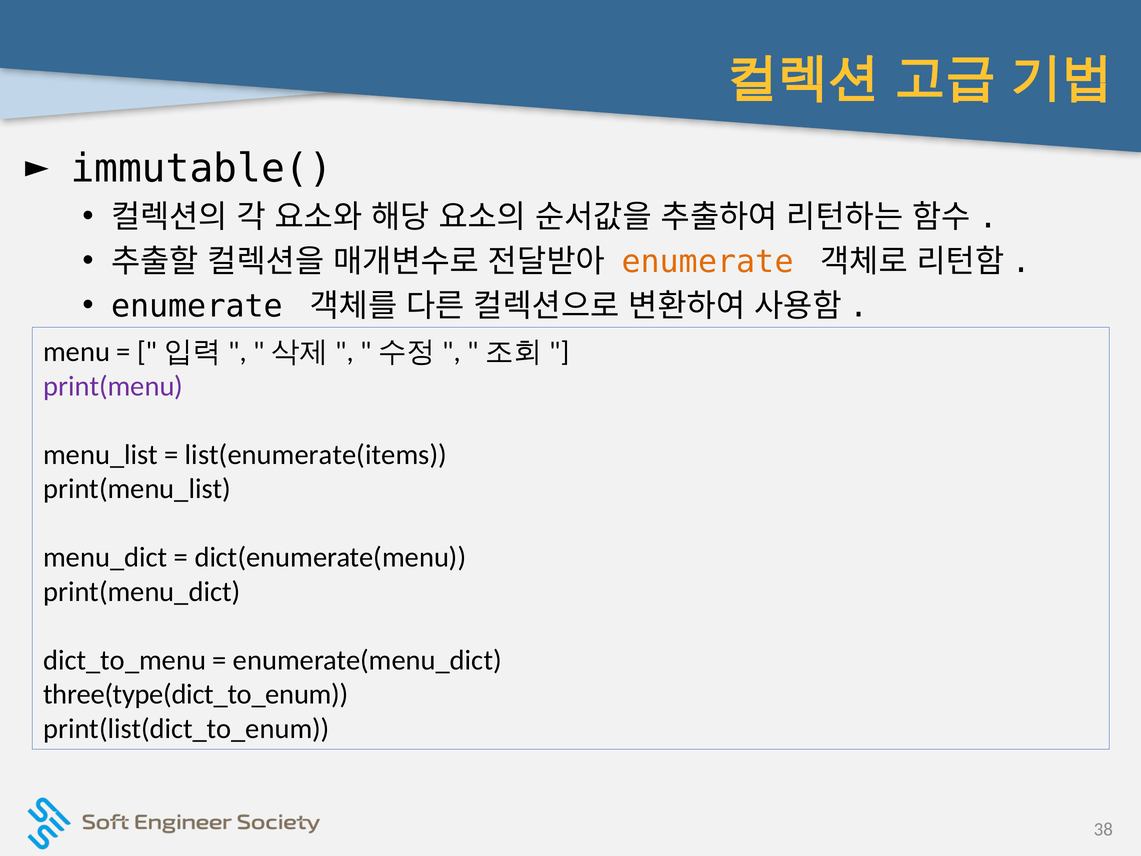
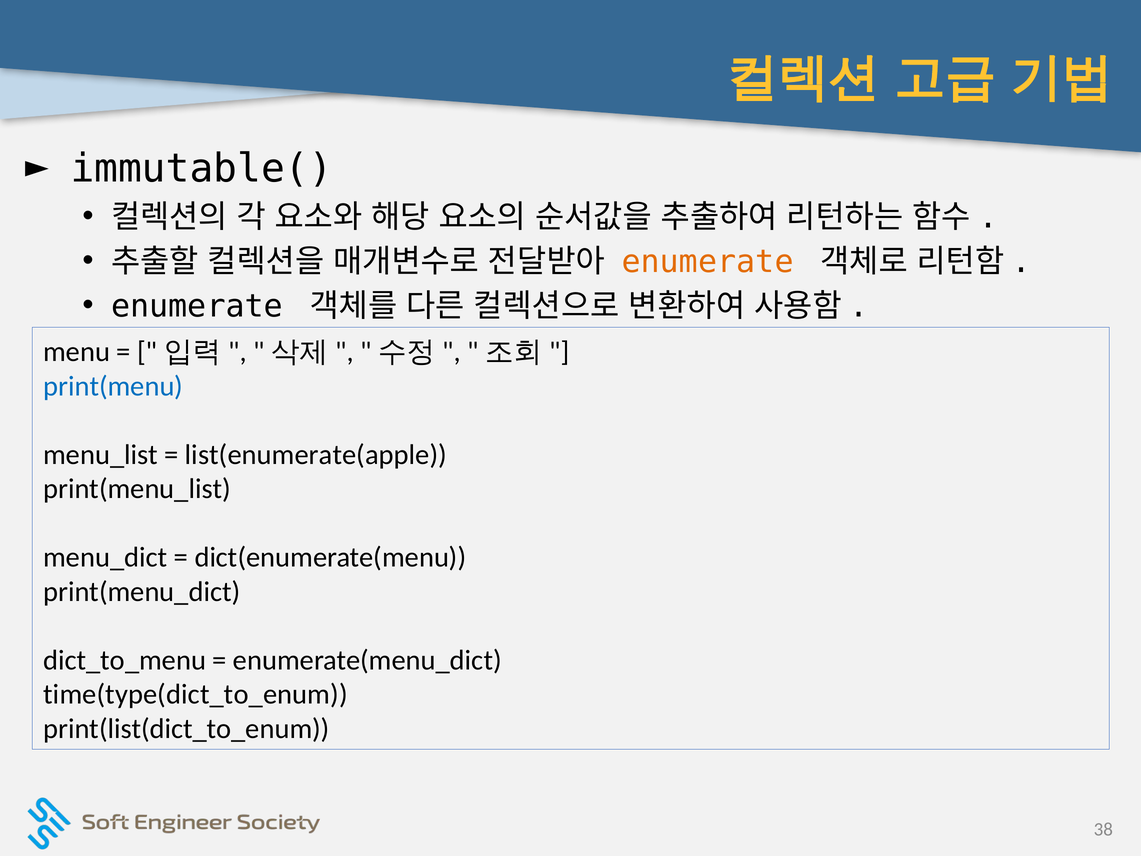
print(menu colour: purple -> blue (113, 386)
list(enumerate(items: list(enumerate(items -> list(enumerate(apple (316, 455)
three(type(dict_to_enum: three(type(dict_to_enum -> time(type(dict_to_enum (196, 694)
